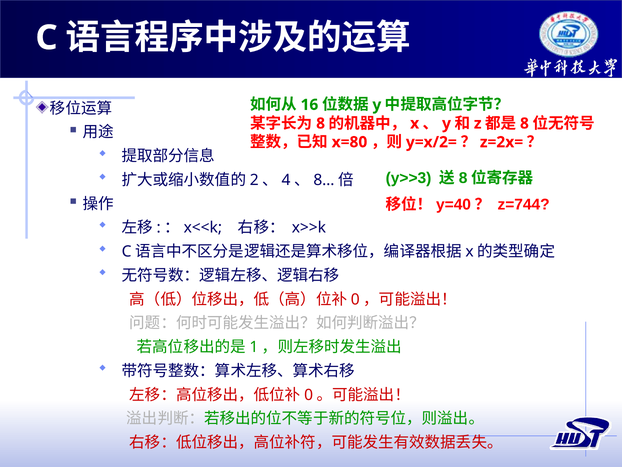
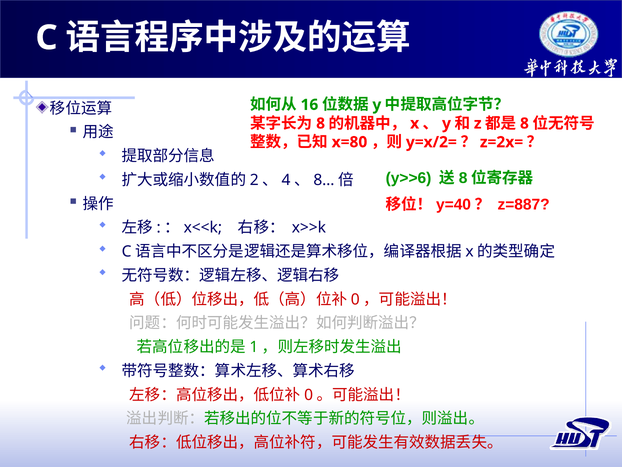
y>>3: y>>3 -> y>>6 (409, 178)
z=744: z=744 -> z=887 (524, 205)
